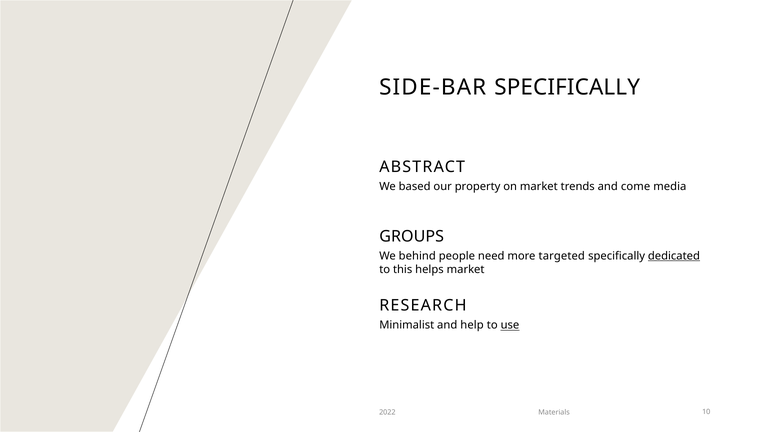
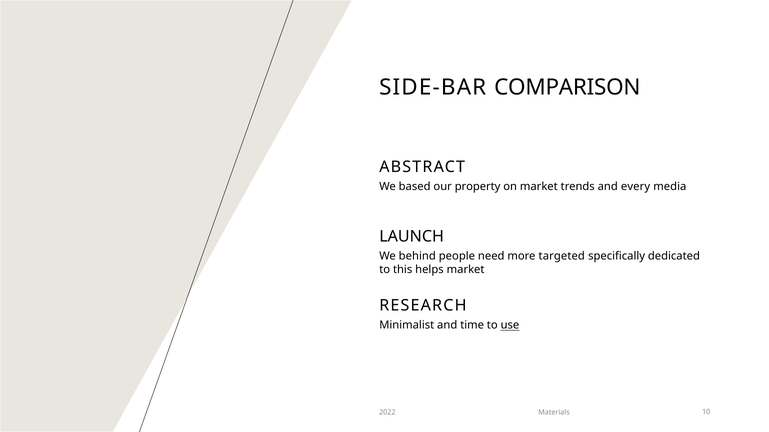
SIDE-BAR SPECIFICALLY: SPECIFICALLY -> COMPARISON (567, 88)
come: come -> every (636, 187)
GROUPS: GROUPS -> LAUNCH (412, 237)
dedicated underline: present -> none (674, 256)
help: help -> time (472, 326)
